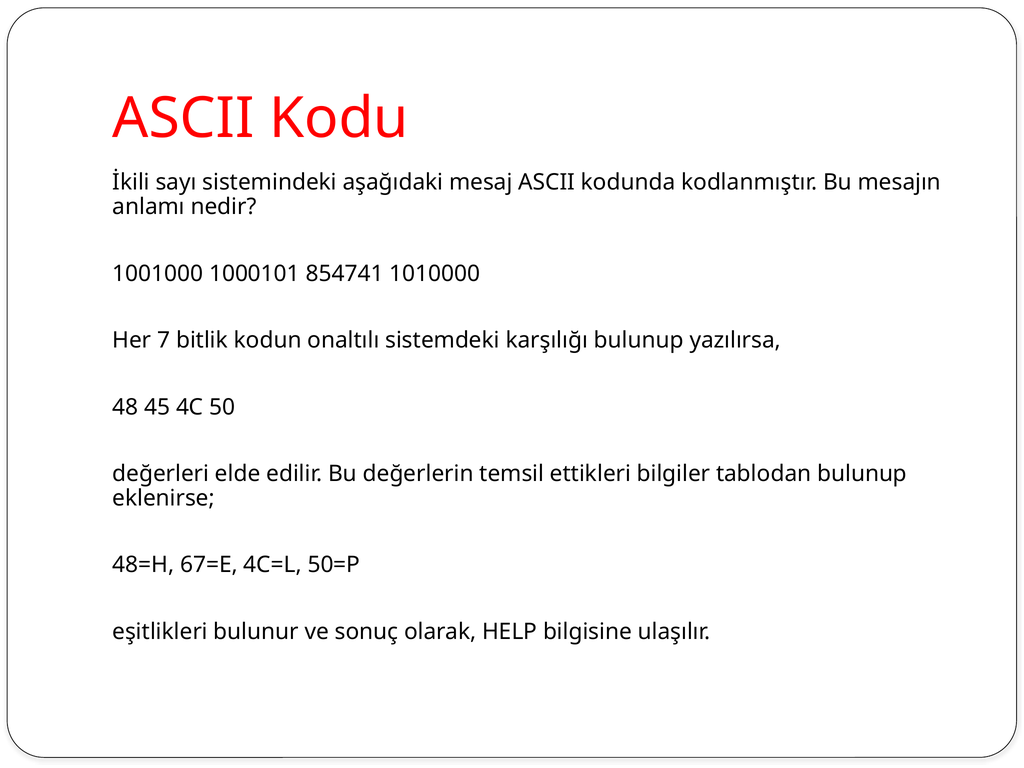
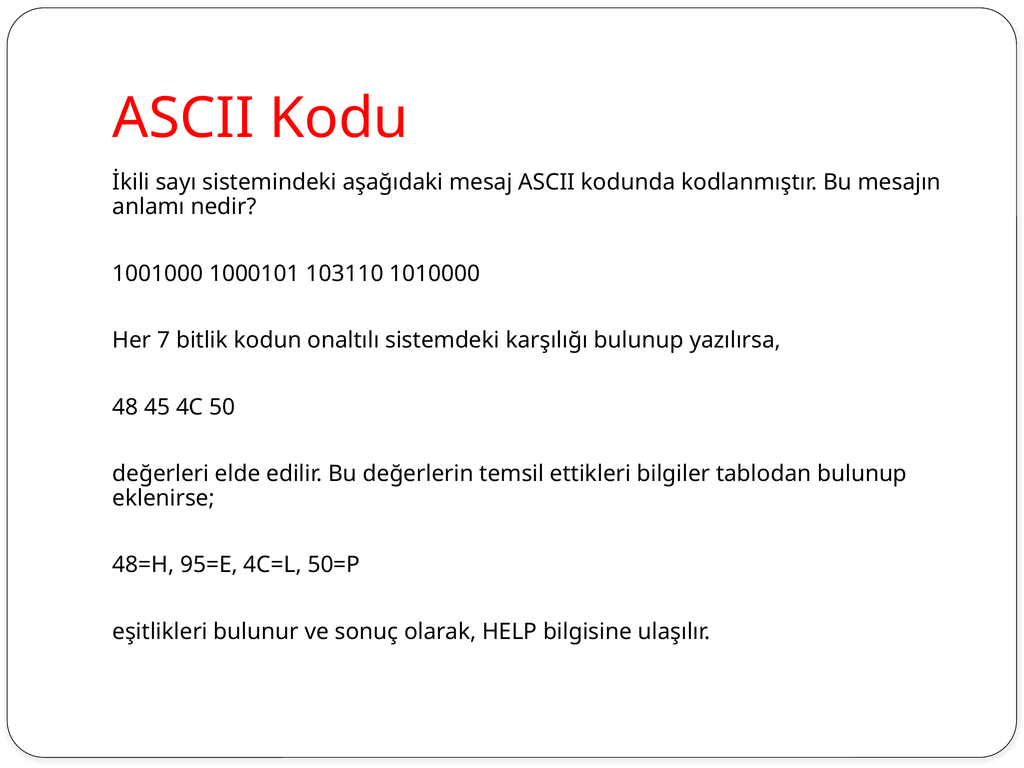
854741: 854741 -> 103110 (345, 274)
67=E: 67=E -> 95=E (209, 565)
